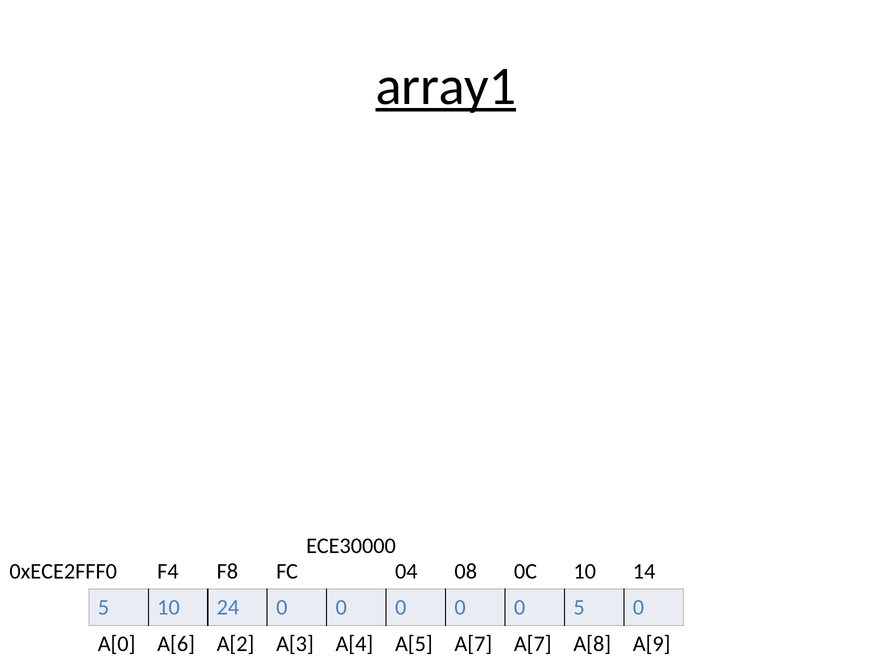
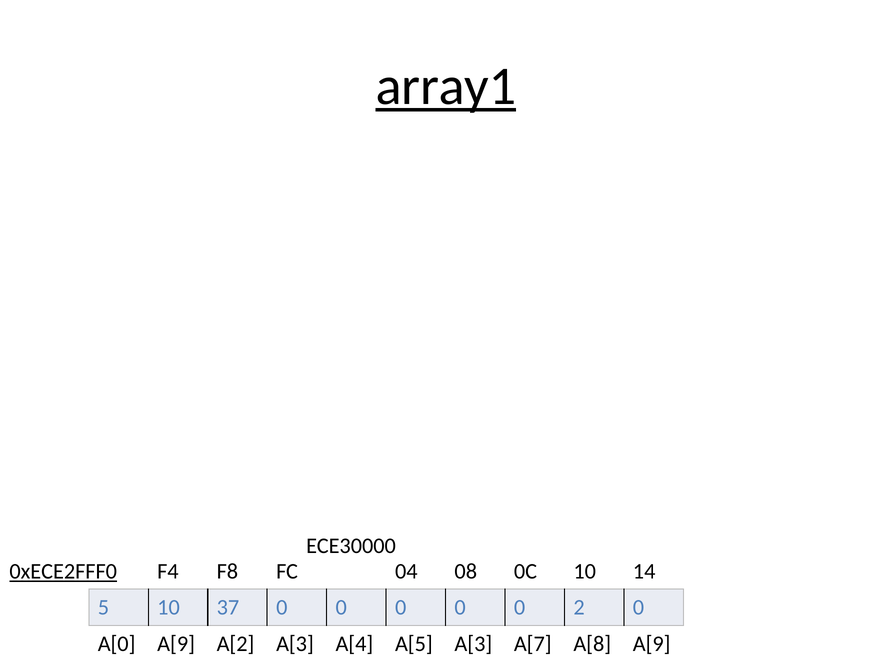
0xECE2FFF0 underline: none -> present (63, 572)
24: 24 -> 37 (228, 608)
0 5: 5 -> 2 (579, 608)
A[0 A[6: A[6 -> A[9 (176, 644)
A[5 A[7: A[7 -> A[3 (473, 644)
